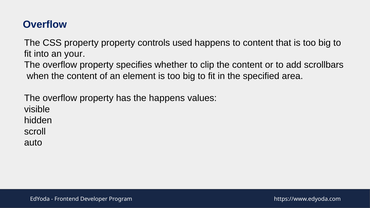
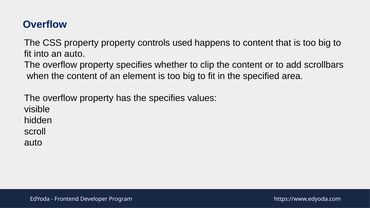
an your: your -> auto (75, 54)
the happens: happens -> specifies (167, 98)
